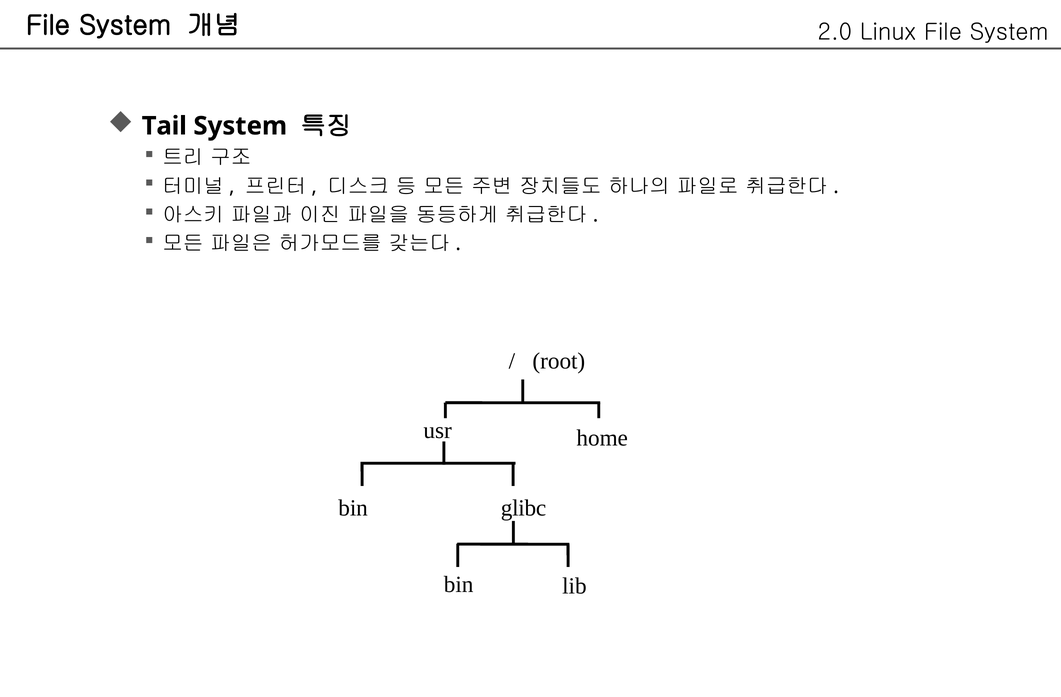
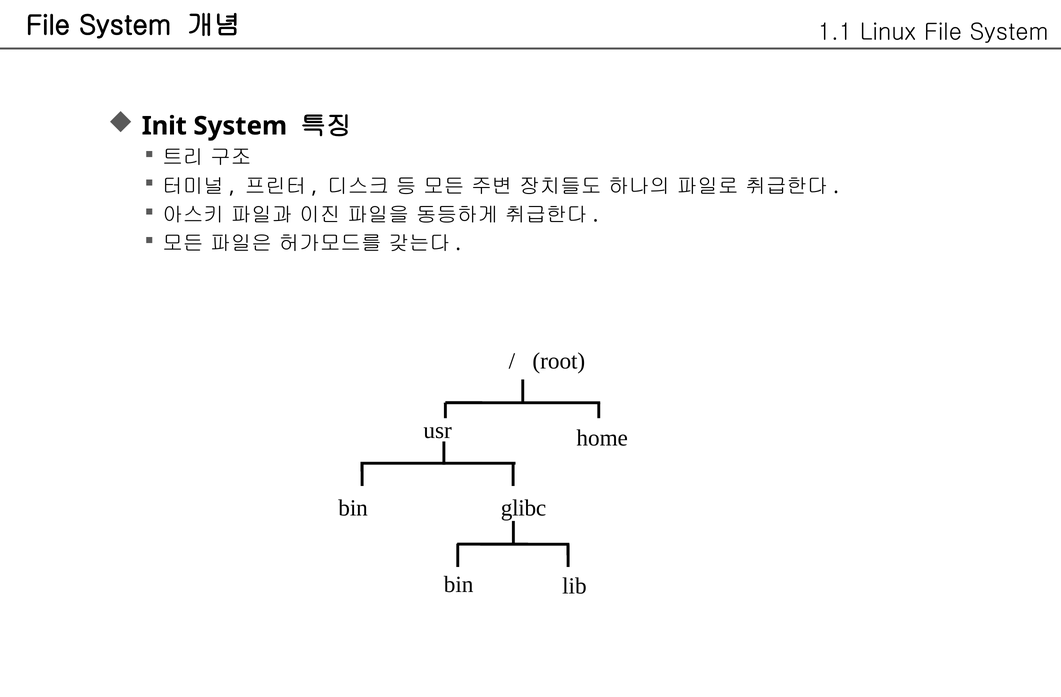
2.0: 2.0 -> 1.1 (835, 32)
Tail: Tail -> Init (164, 126)
